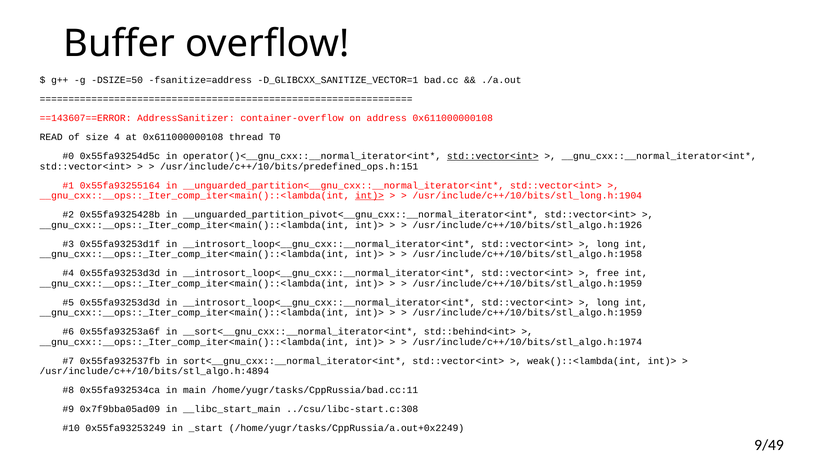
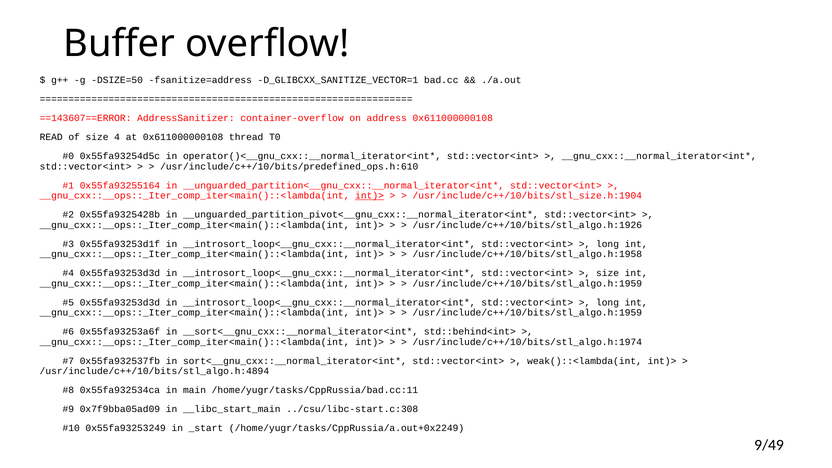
std::vector<int> underline: present -> none (493, 156)
/usr/include/c++/10/bits/predefined_ops.h:151: /usr/include/c++/10/bits/predefined_ops.h:151 -> /usr/include/c++/10/bits/predefined_ops.h:610 (289, 166)
/usr/include/c++/10/bits/stl_long.h:1904: /usr/include/c++/10/bits/stl_long.h:1904 -> /usr/include/c++/10/bits/stl_size.h:1904 (527, 196)
free: free -> size (608, 273)
